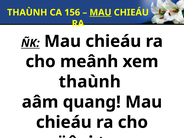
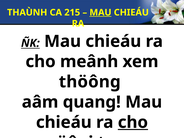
156: 156 -> 215 (72, 12)
thaùnh: thaùnh -> thöông (90, 82)
cho underline: none -> present (133, 122)
